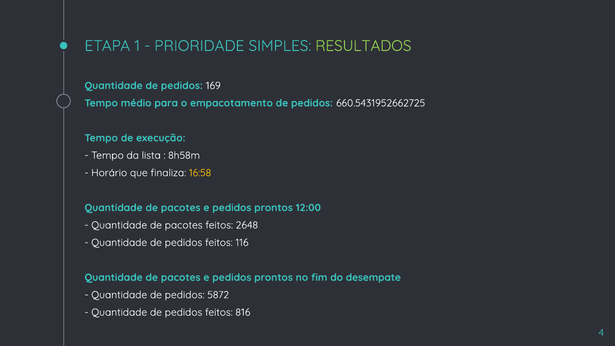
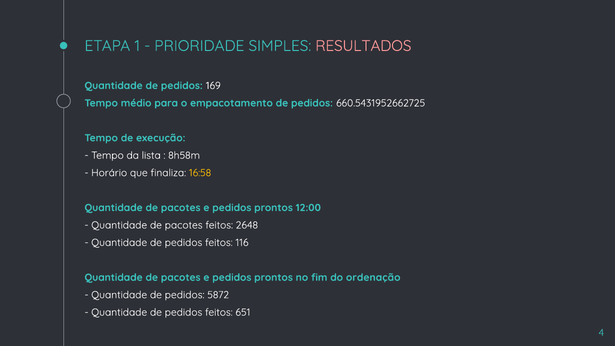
RESULTADOS colour: light green -> pink (363, 46)
desempate: desempate -> ordenação (373, 277)
816: 816 -> 651 (243, 312)
